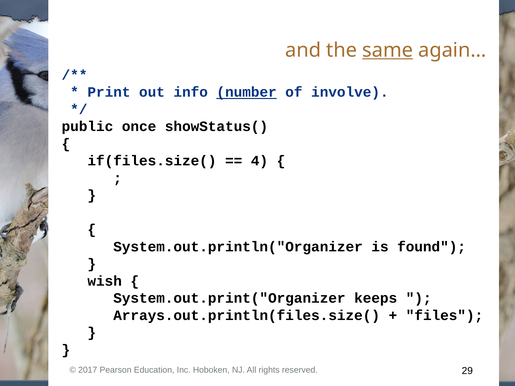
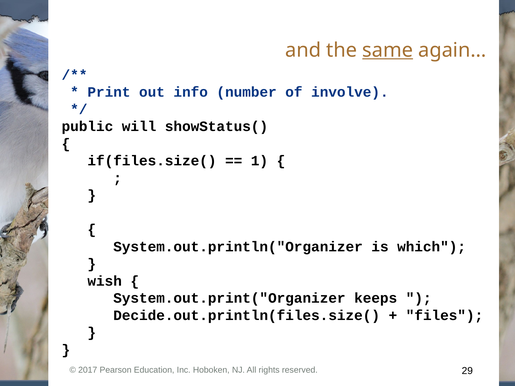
number underline: present -> none (247, 92)
once: once -> will (139, 127)
4: 4 -> 1 (259, 161)
found: found -> which (432, 247)
Arrays.out.println(files.size(: Arrays.out.println(files.size( -> Decide.out.println(files.size( (247, 316)
